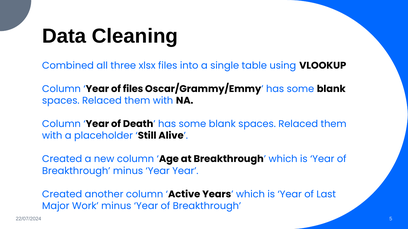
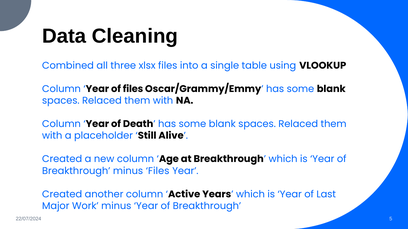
Breakthrough minus Year: Year -> Files (158, 171)
